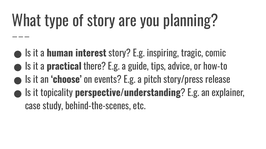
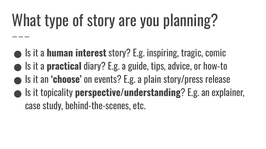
there: there -> diary (95, 67)
pitch: pitch -> plain (153, 80)
